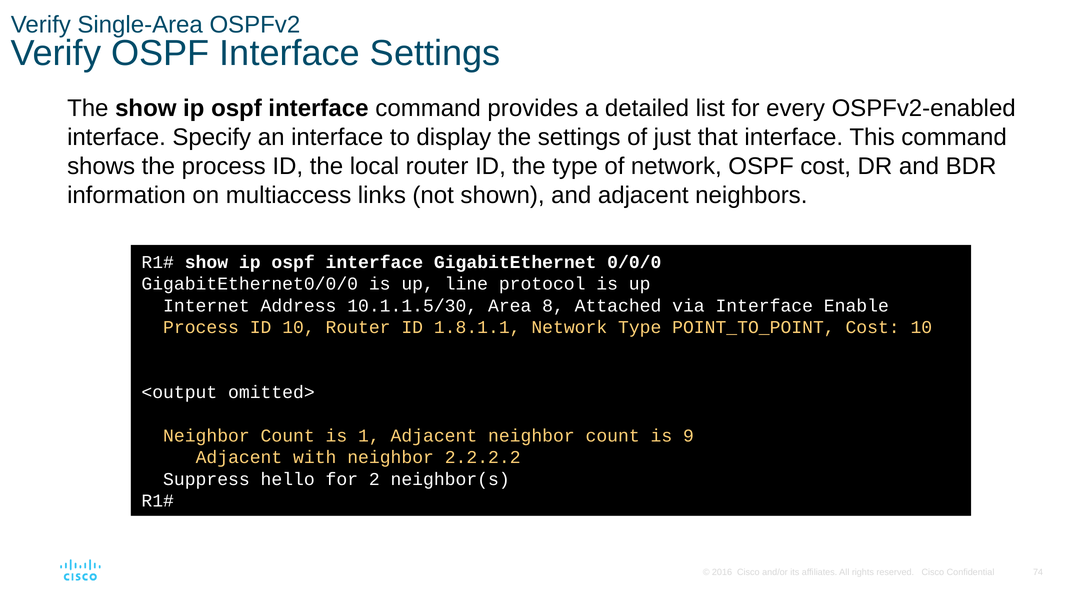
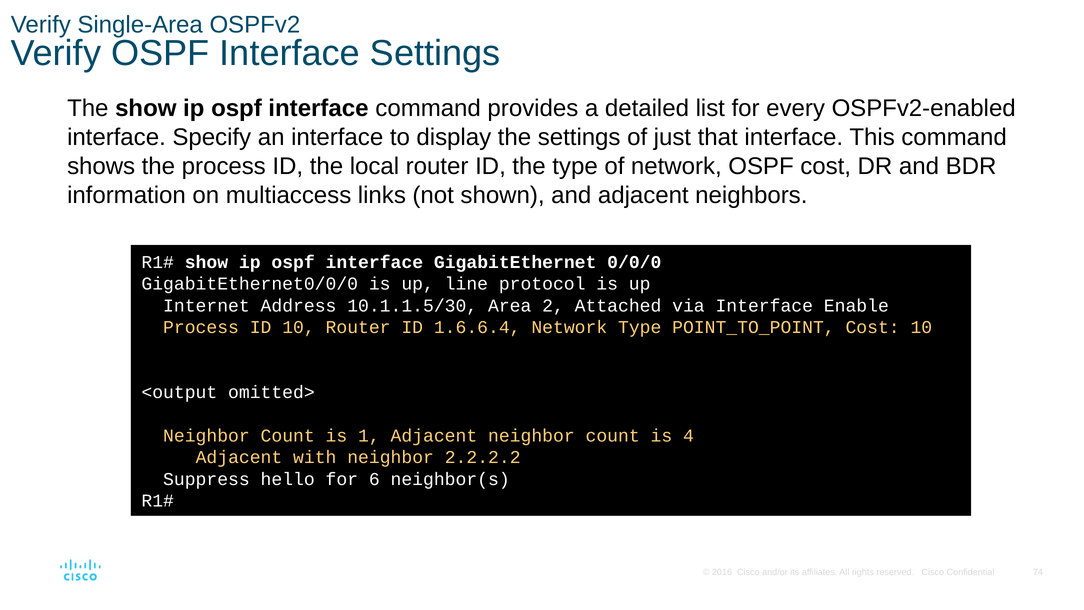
8: 8 -> 2 (553, 306)
1.8.1.1: 1.8.1.1 -> 1.6.6.4 (477, 327)
9: 9 -> 4 (688, 436)
2: 2 -> 6 (374, 479)
